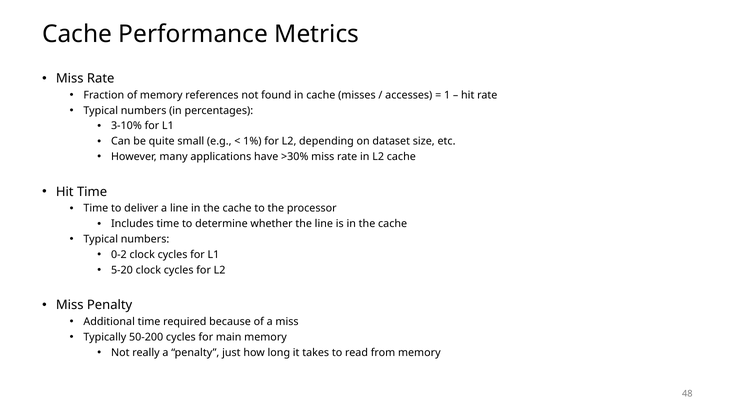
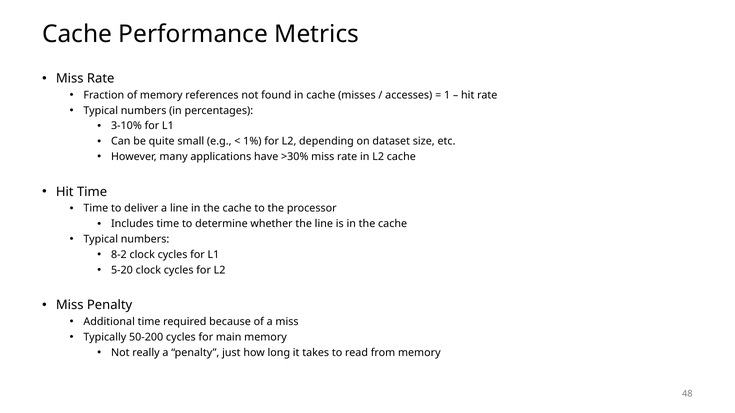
0-2: 0-2 -> 8-2 (119, 255)
